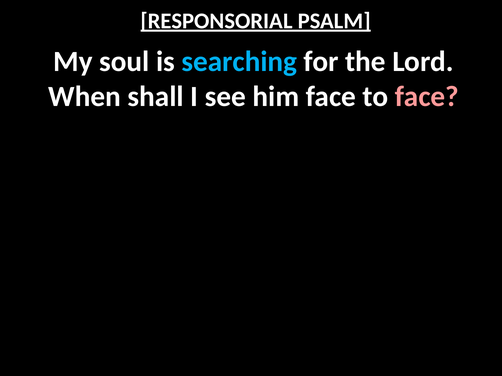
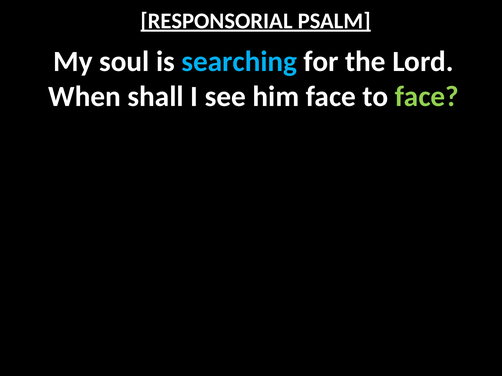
face colour: pink -> light green (427, 97)
